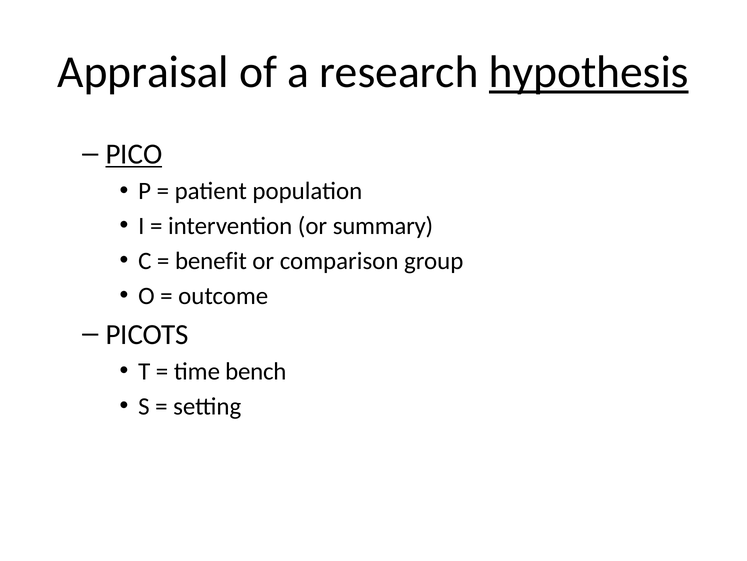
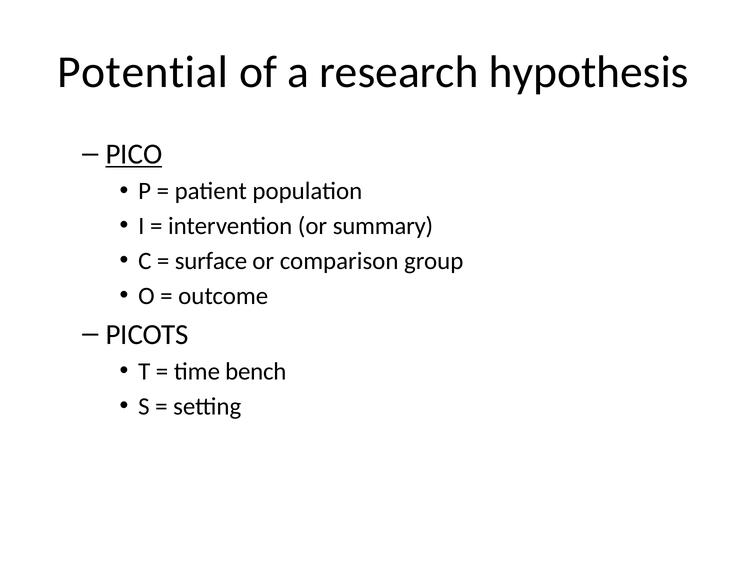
Appraisal: Appraisal -> Potential (143, 72)
hypothesis underline: present -> none (589, 72)
benefit: benefit -> surface (211, 261)
